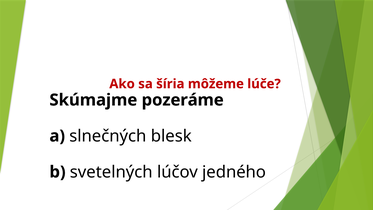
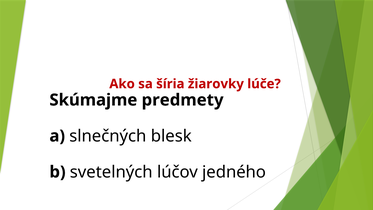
môžeme: môžeme -> žiarovky (216, 84)
pozeráme: pozeráme -> predmety (183, 100)
